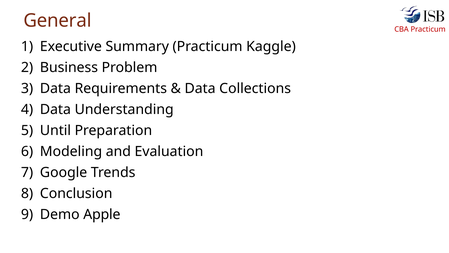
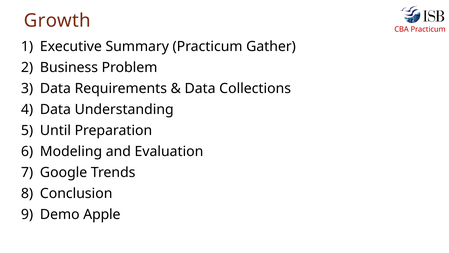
General: General -> Growth (57, 21)
Kaggle: Kaggle -> Gather (271, 47)
